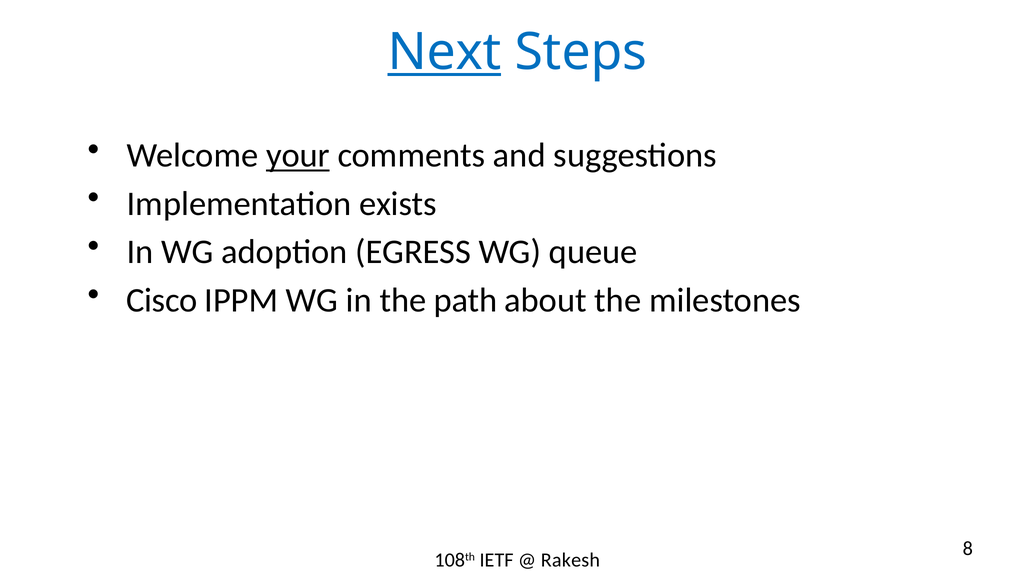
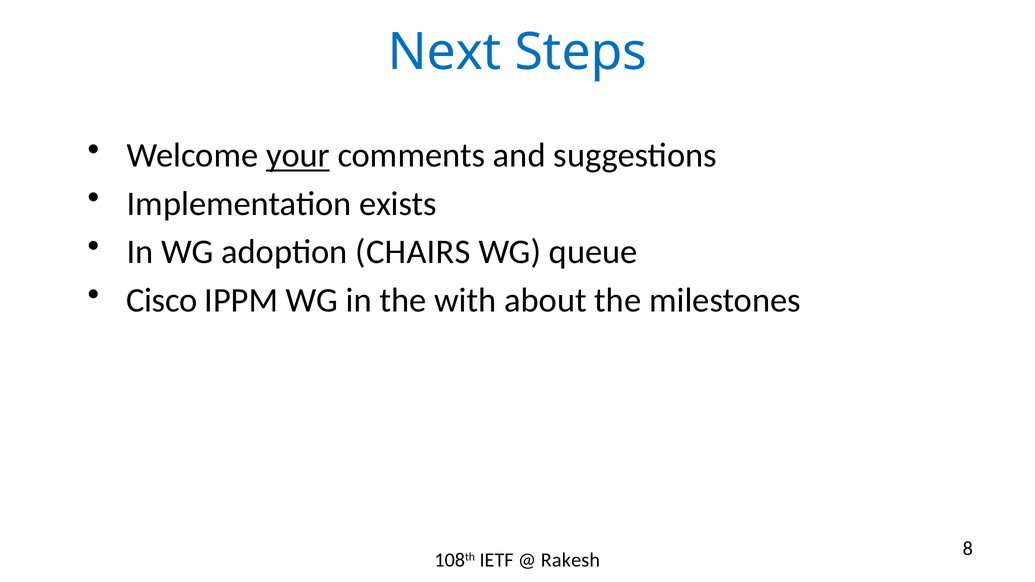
Next underline: present -> none (444, 52)
EGRESS: EGRESS -> CHAIRS (413, 252)
path: path -> with (465, 300)
